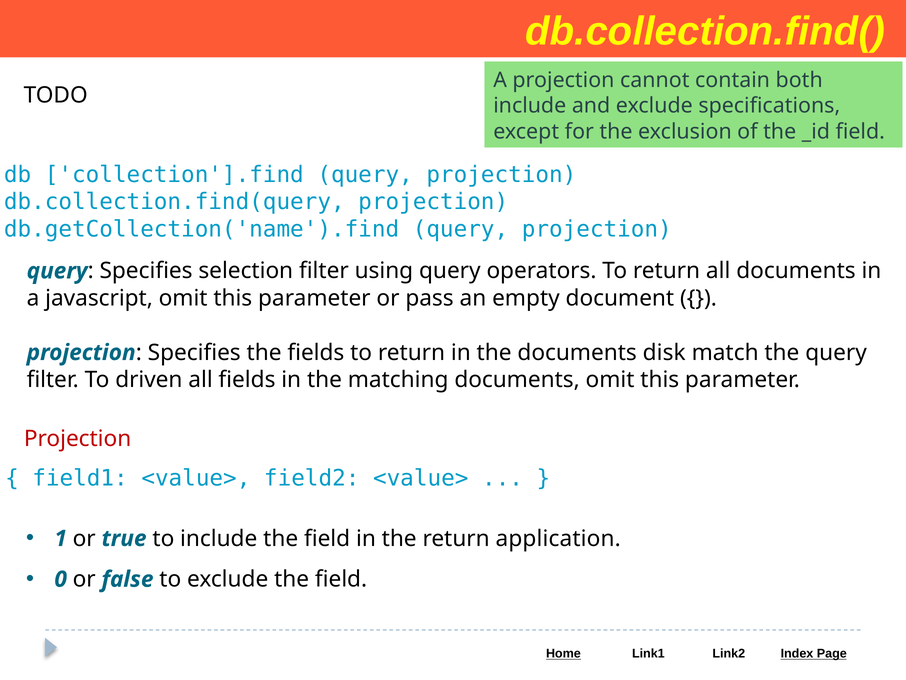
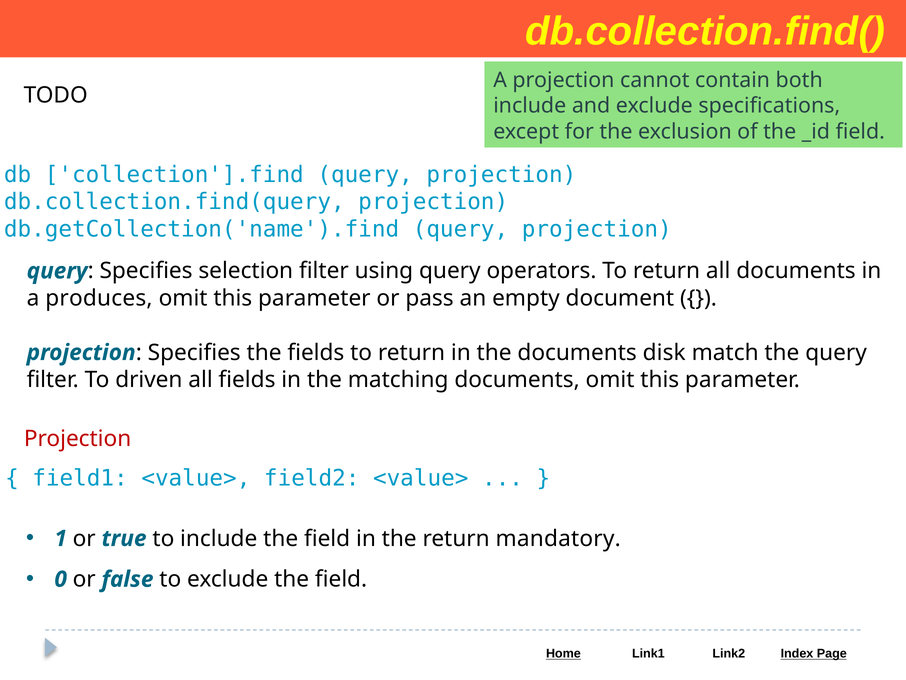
javascript: javascript -> produces (99, 298)
application: application -> mandatory (558, 538)
